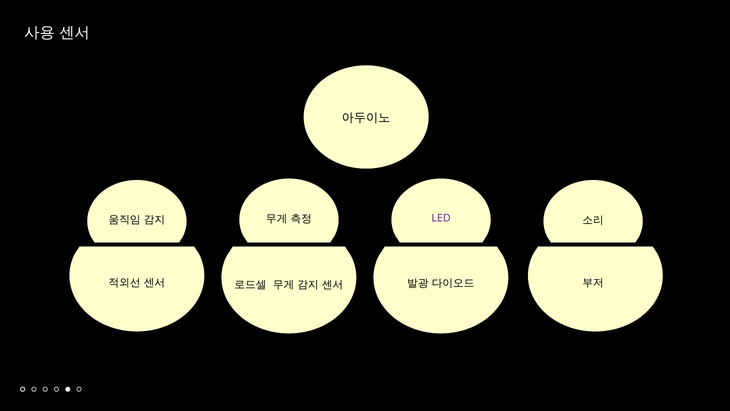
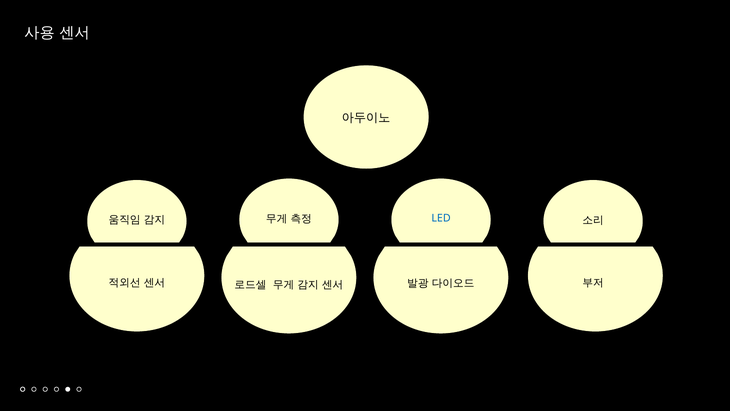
LED colour: purple -> blue (441, 218)
